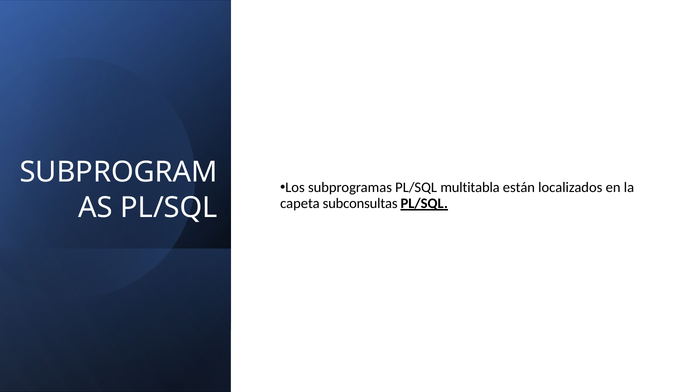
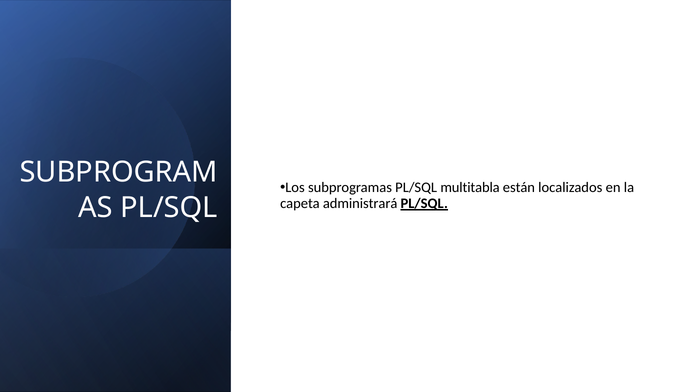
subconsultas: subconsultas -> administrará (360, 204)
